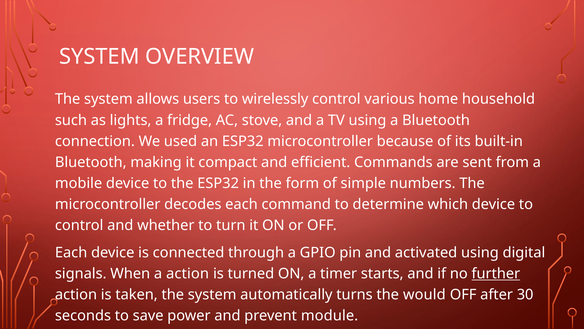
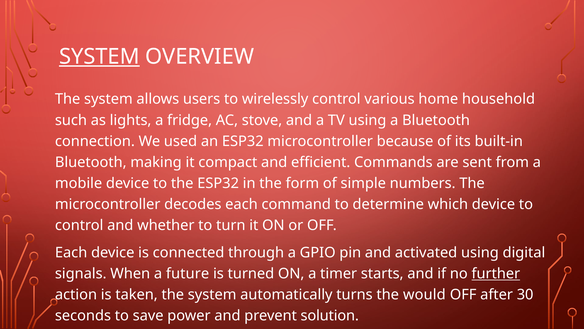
SYSTEM underline: none -> present (99, 56)
a action: action -> future (188, 273)
module: module -> solution (330, 315)
